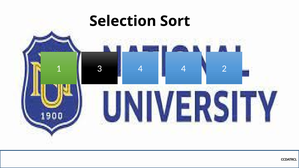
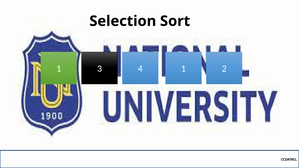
4 4: 4 -> 1 (183, 69)
